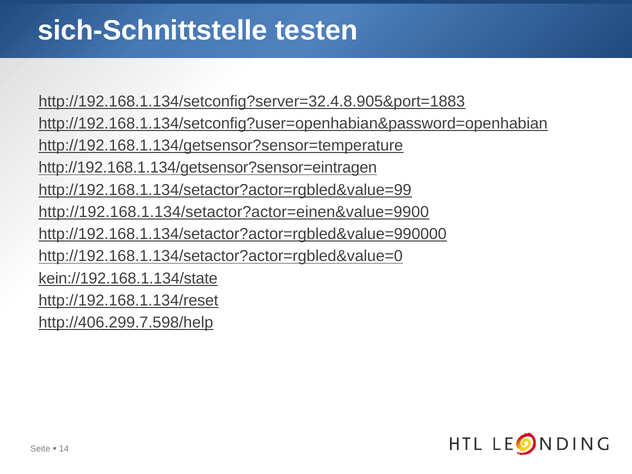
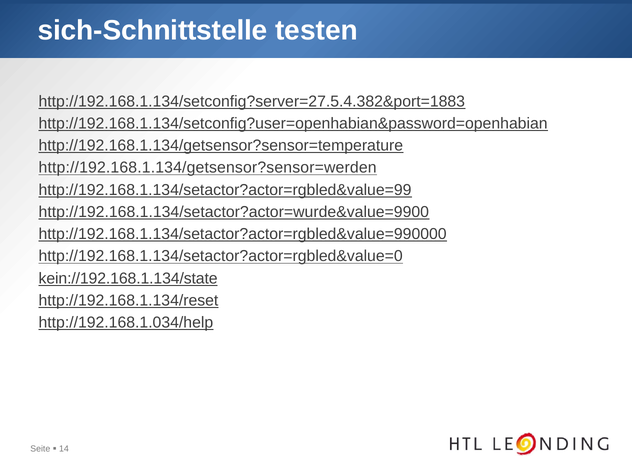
http://192.168.1.134/setconfig?server=32.4.8.905&port=1883: http://192.168.1.134/setconfig?server=32.4.8.905&port=1883 -> http://192.168.1.134/setconfig?server=27.5.4.382&port=1883 (252, 101)
http://192.168.1.134/getsensor?sensor=eintragen: http://192.168.1.134/getsensor?sensor=eintragen -> http://192.168.1.134/getsensor?sensor=werden (208, 168)
http://192.168.1.134/setactor?actor=einen&value=9900: http://192.168.1.134/setactor?actor=einen&value=9900 -> http://192.168.1.134/setactor?actor=wurde&value=9900 (234, 212)
http://406.299.7.598/help: http://406.299.7.598/help -> http://192.168.1.034/help (126, 323)
